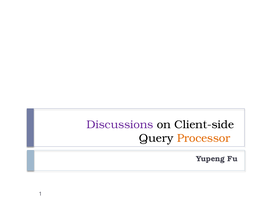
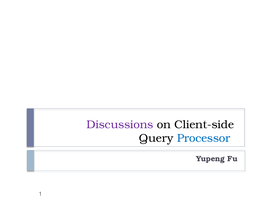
Processor colour: orange -> blue (204, 138)
